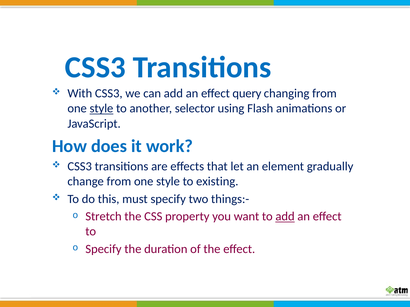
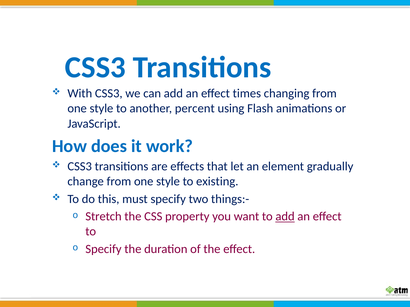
query: query -> times (247, 94)
style underline: present -> none (101, 109)
selector: selector -> percent (195, 109)
